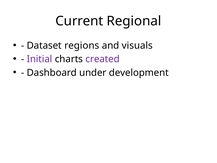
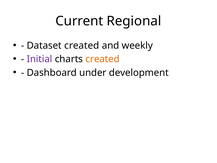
Dataset regions: regions -> created (82, 46)
visuals: visuals -> weekly (137, 46)
created colour: purple -> orange (103, 59)
